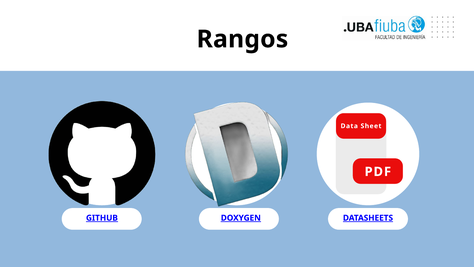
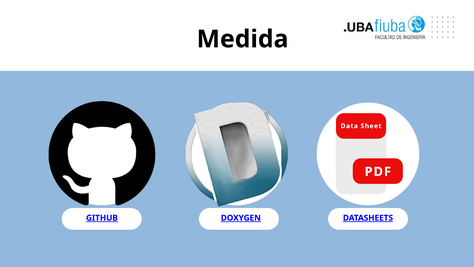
Rangos: Rangos -> Medida (243, 39)
